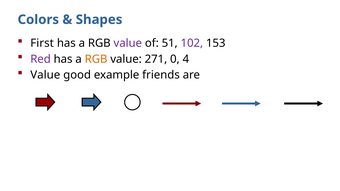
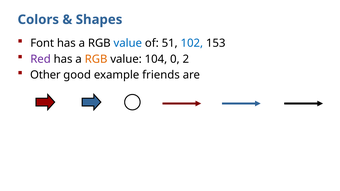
First: First -> Font (42, 43)
value colour: purple -> blue (128, 43)
102 colour: purple -> blue (192, 43)
271: 271 -> 104 (156, 59)
4: 4 -> 2 (186, 59)
Value: Value -> Other (45, 75)
